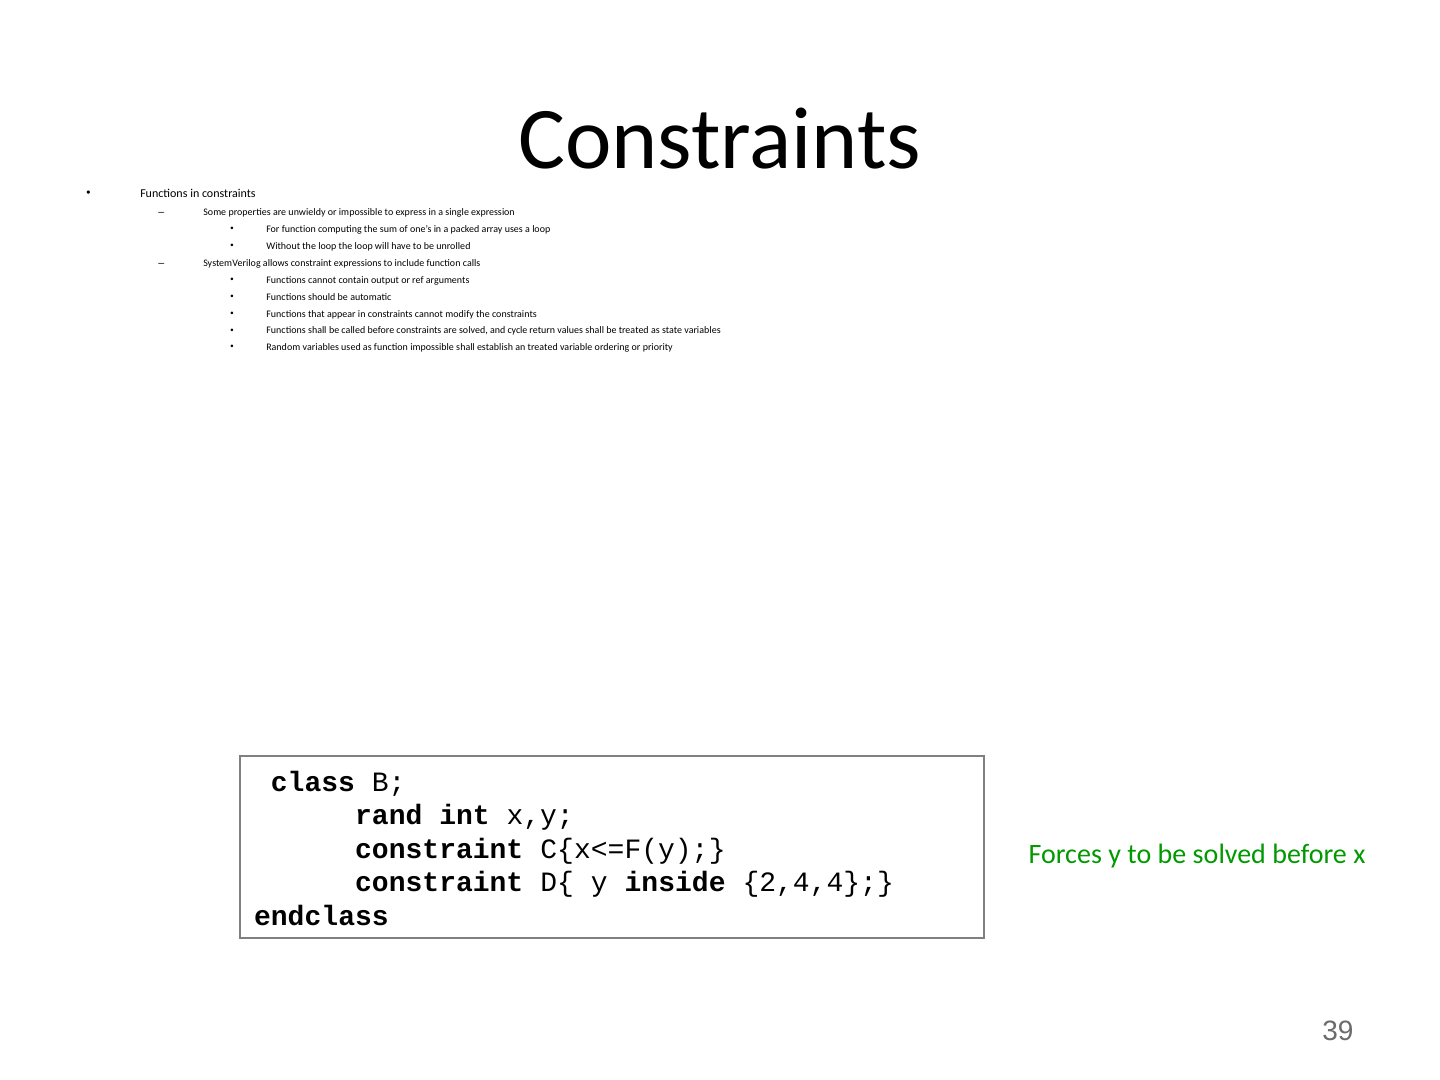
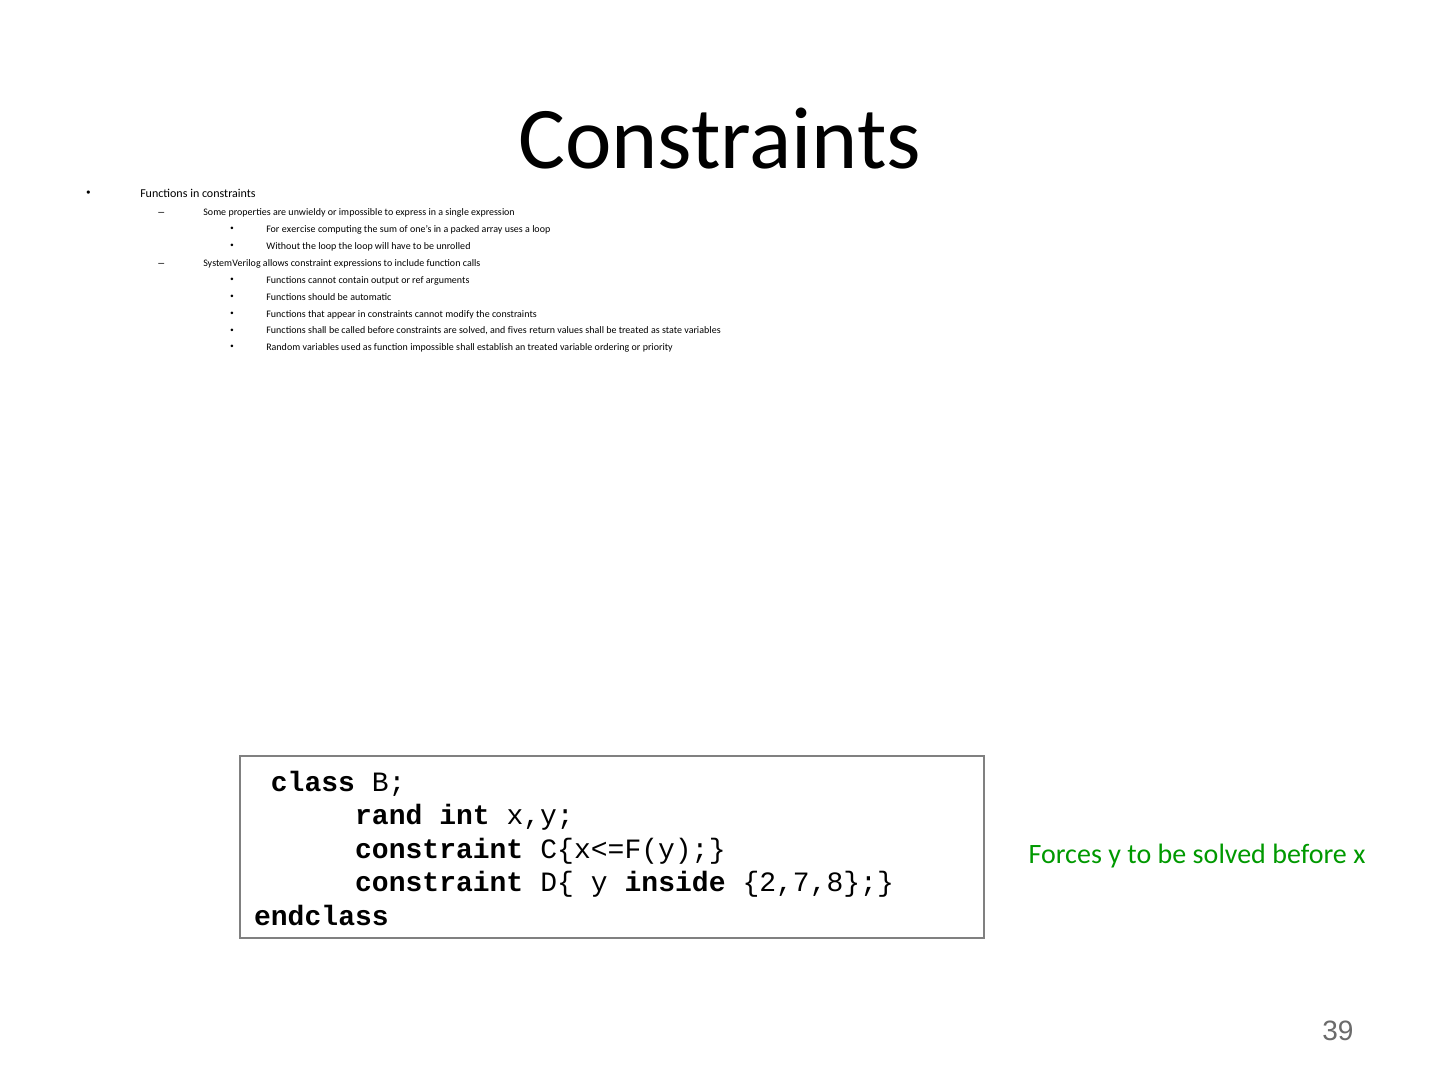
For function: function -> exercise (299, 229)
cycle: cycle -> fives (517, 331)
2,4,4: 2,4,4 -> 2,7,8 (818, 883)
